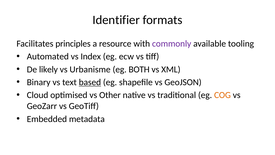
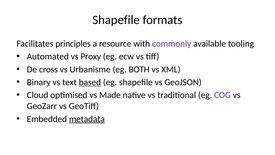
Identifier: Identifier -> Shapefile (116, 20)
Index: Index -> Proxy (91, 56)
likely: likely -> cross (48, 69)
Other: Other -> Made (110, 95)
COG colour: orange -> purple (222, 95)
metadata underline: none -> present (87, 119)
